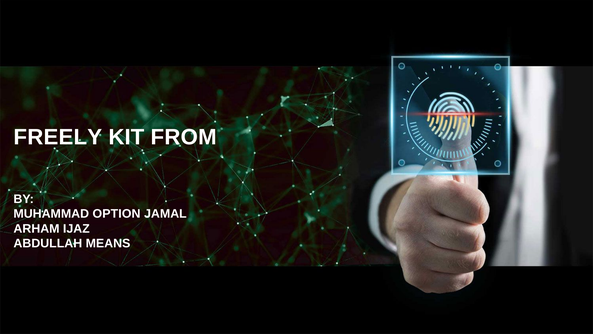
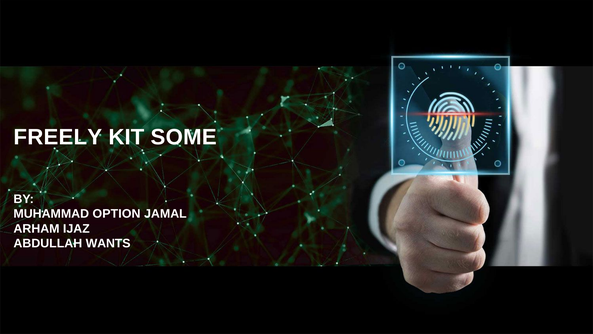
FROM: FROM -> SOME (184, 137)
MEANS: MEANS -> WANTS (108, 243)
